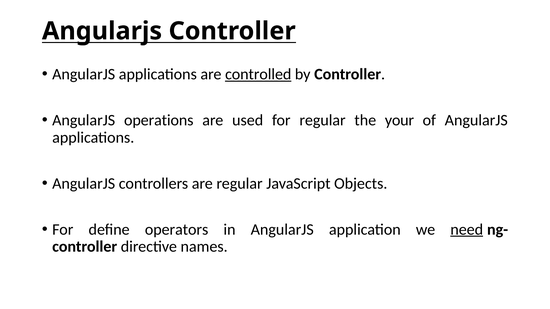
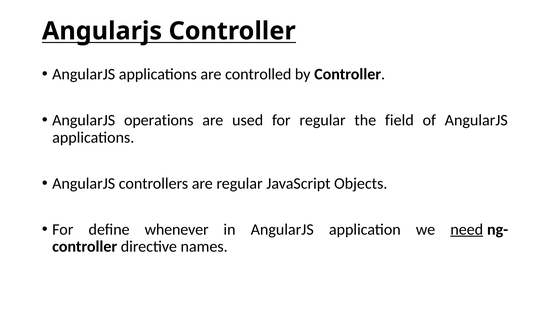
controlled underline: present -> none (258, 74)
your: your -> field (399, 120)
operators: operators -> whenever (177, 230)
